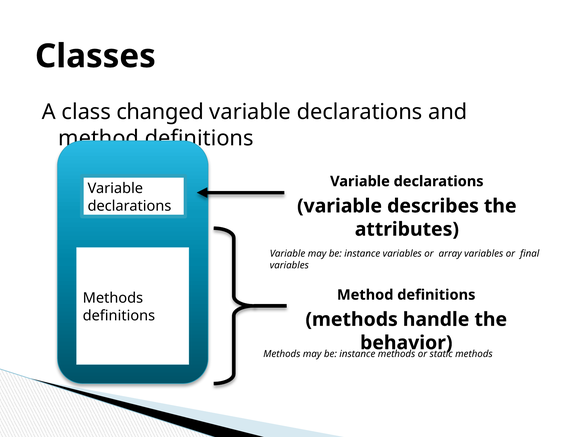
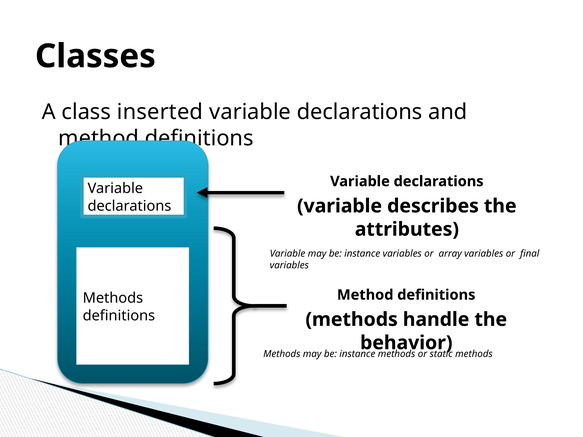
changed: changed -> inserted (160, 112)
